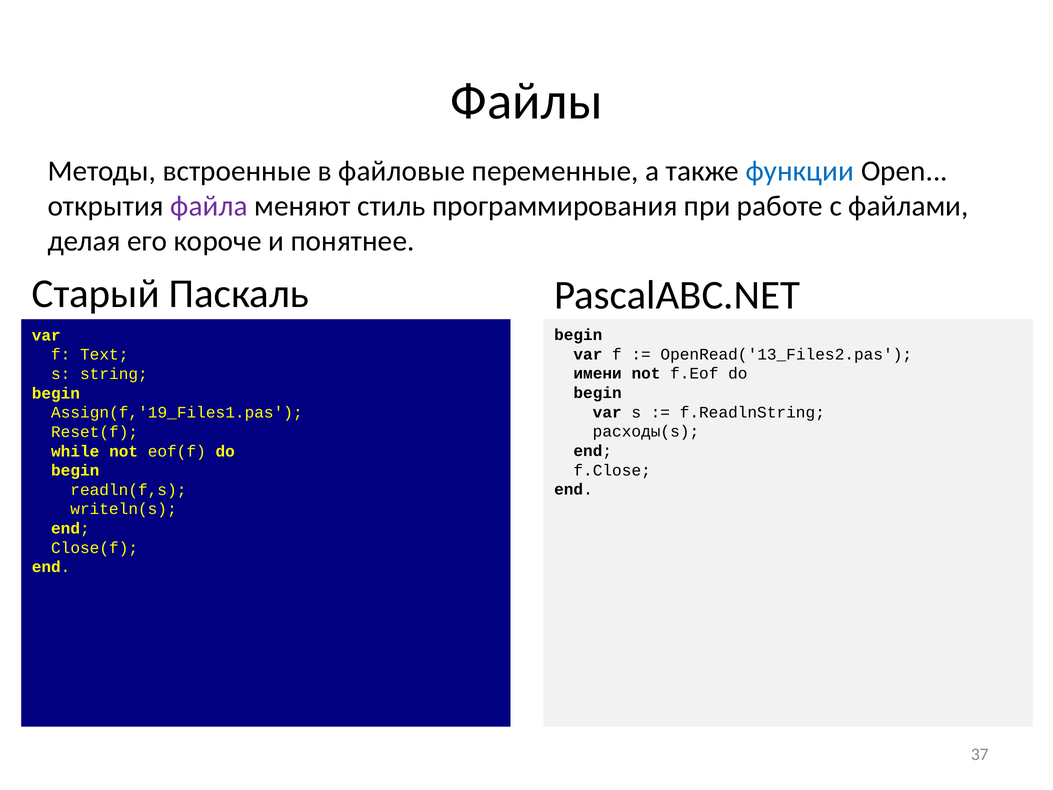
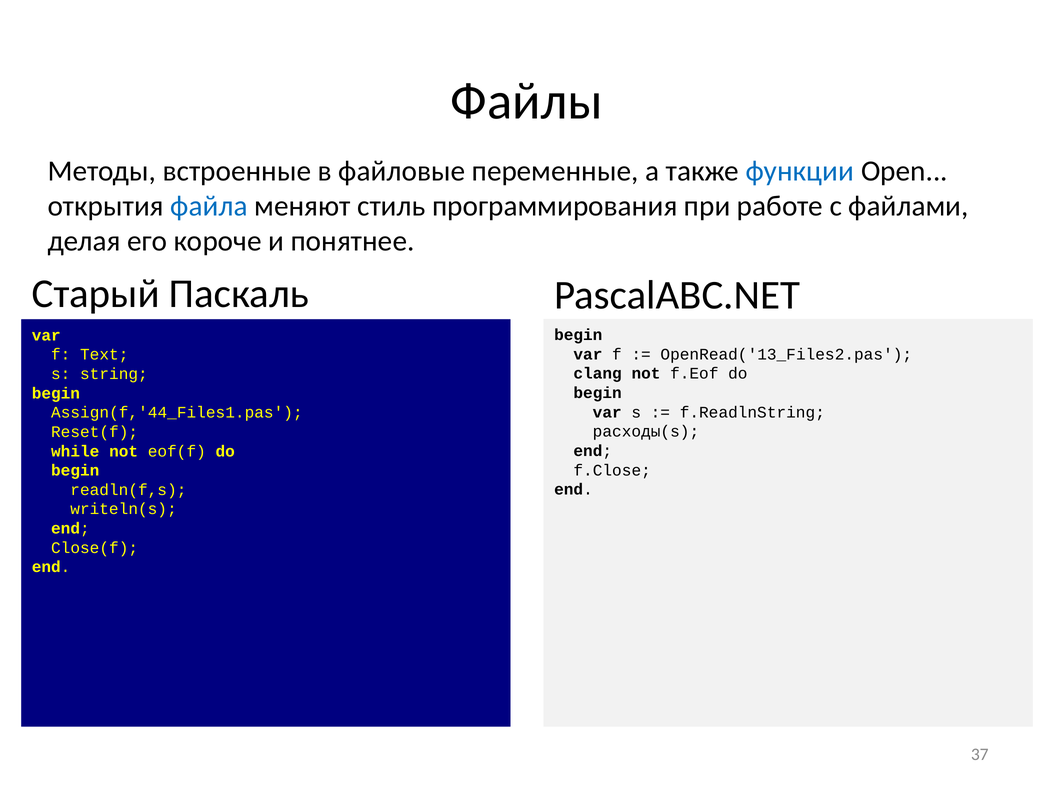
файла colour: purple -> blue (209, 206)
имени: имени -> clang (598, 374)
Assign(f,'19_Files1.pas: Assign(f,'19_Files1.pas -> Assign(f,'44_Files1.pas (177, 412)
